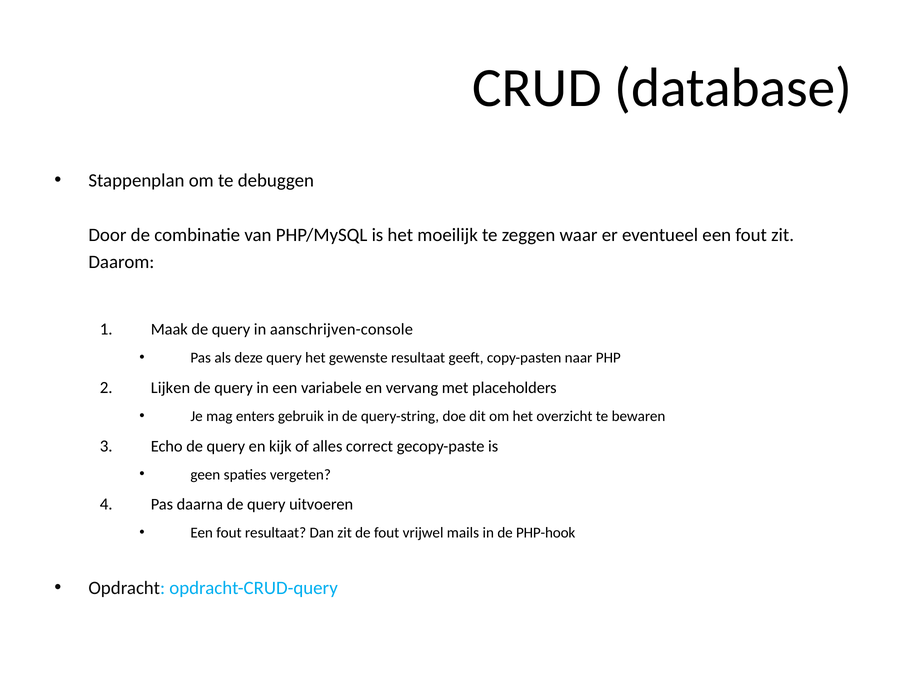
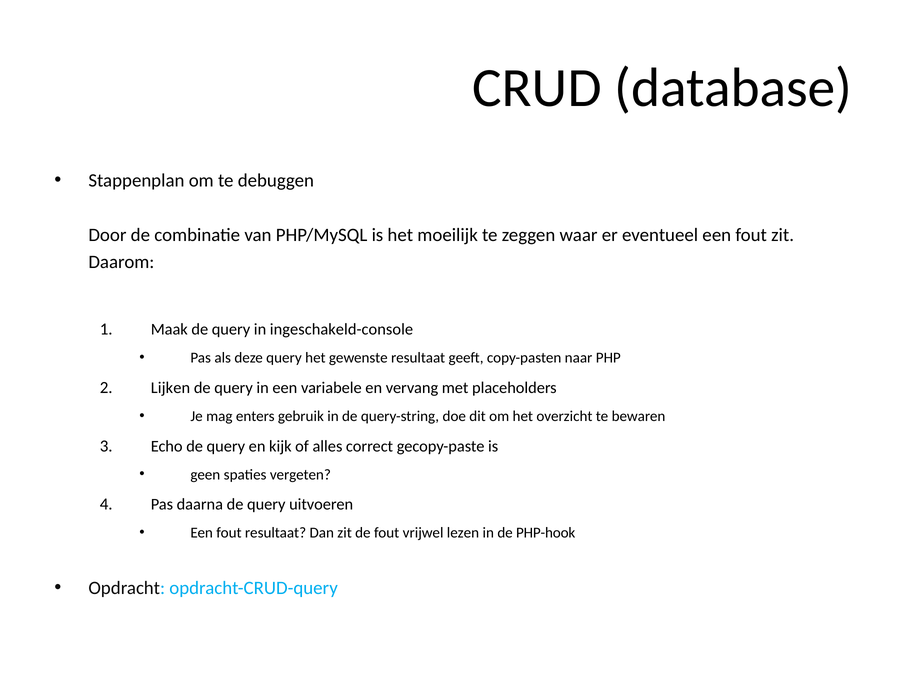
aanschrijven-console: aanschrijven-console -> ingeschakeld-console (341, 329)
mails: mails -> lezen (463, 533)
